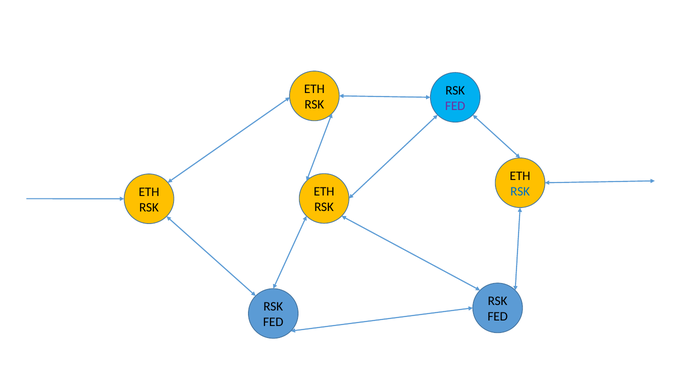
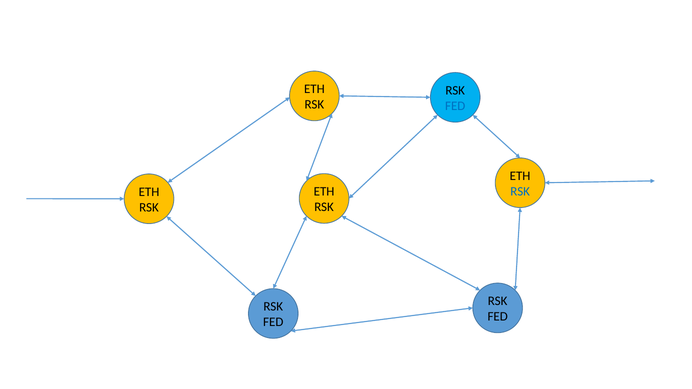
FED colour: purple -> blue (455, 106)
